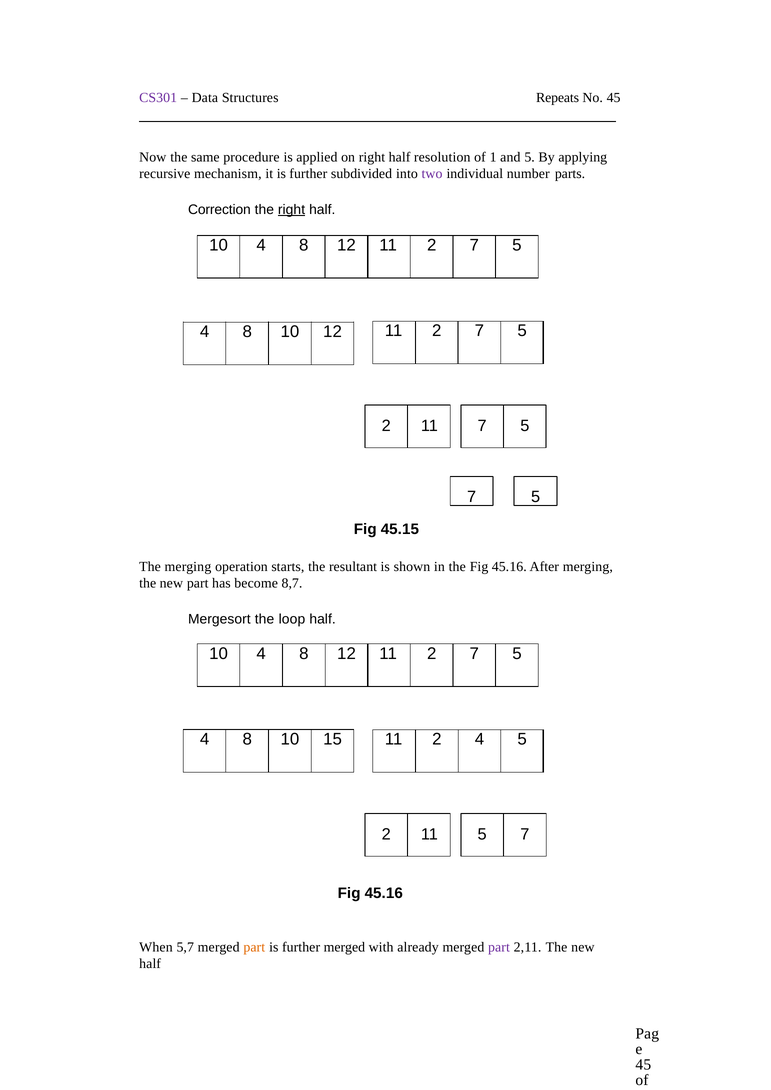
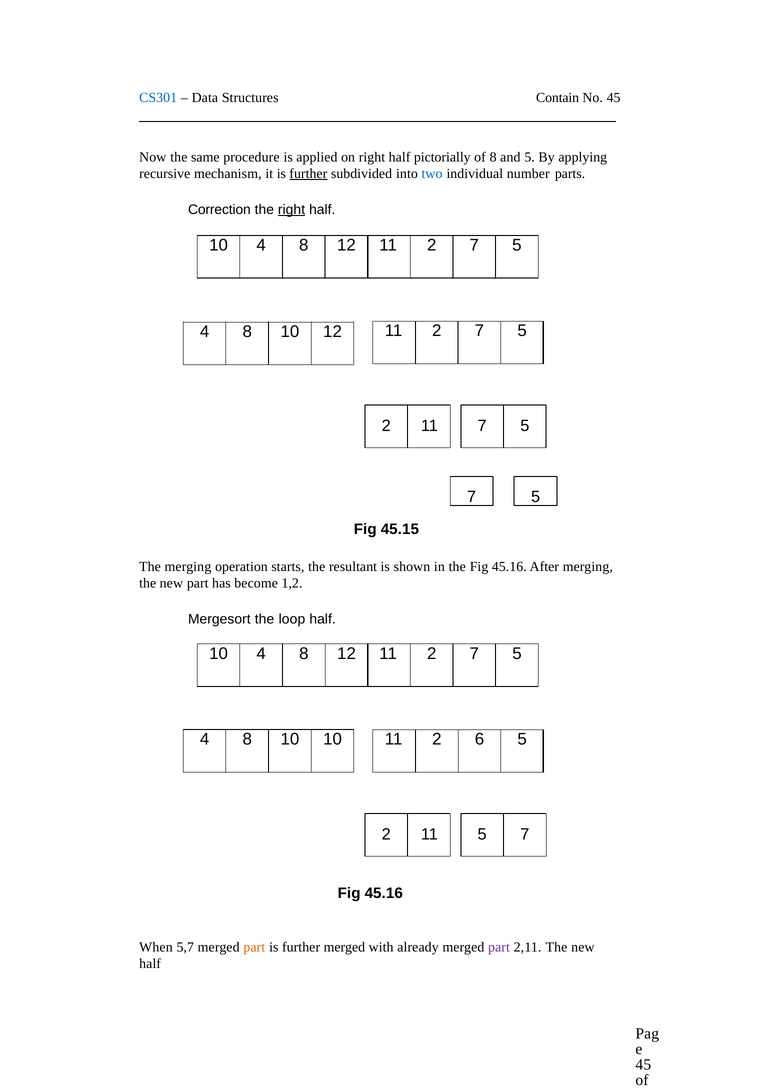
CS301 colour: purple -> blue (158, 98)
Repeats: Repeats -> Contain (558, 98)
resolution: resolution -> pictorially (442, 157)
of 1: 1 -> 8 (493, 157)
further underline: none -> present (308, 174)
two colour: purple -> blue (432, 174)
8,7: 8,7 -> 1,2 (292, 584)
10 15: 15 -> 10 (333, 740)
2 4: 4 -> 6 (479, 740)
